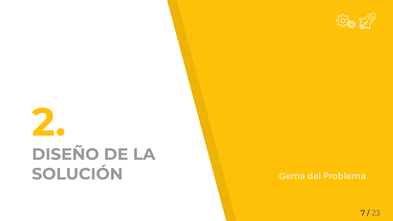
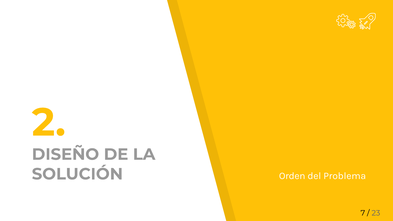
Gema: Gema -> Orden (292, 176)
